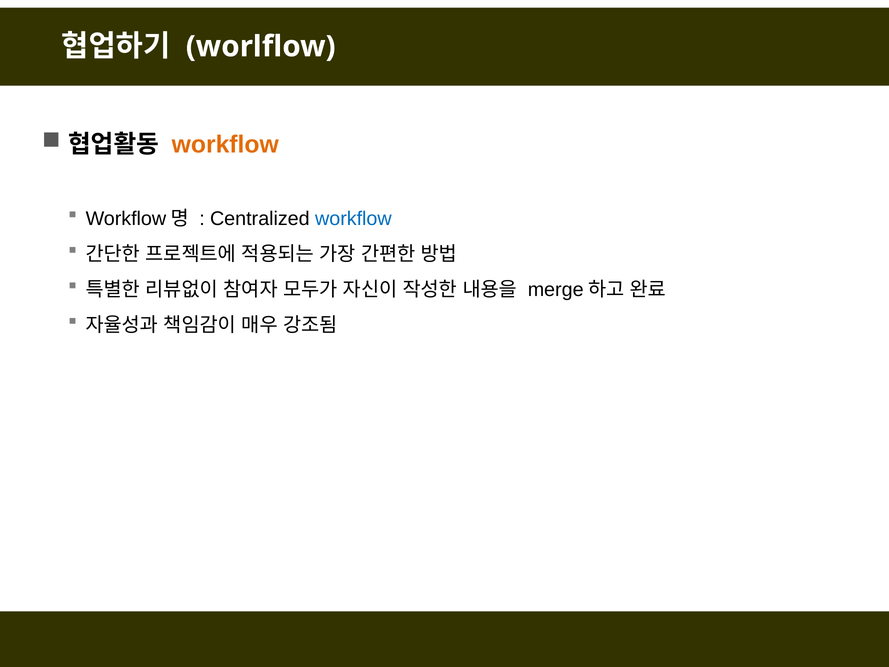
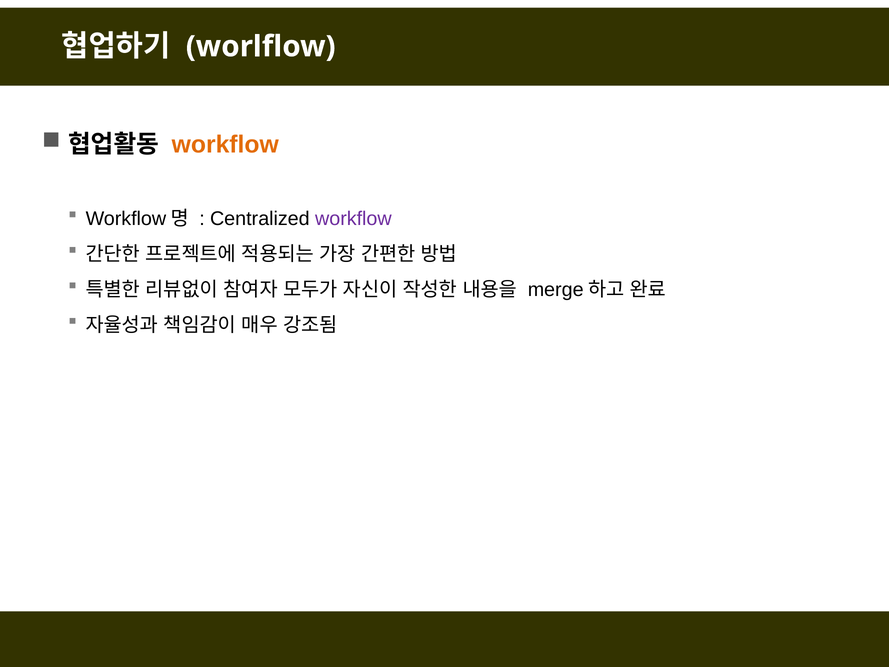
workflow colour: blue -> purple (353, 218)
